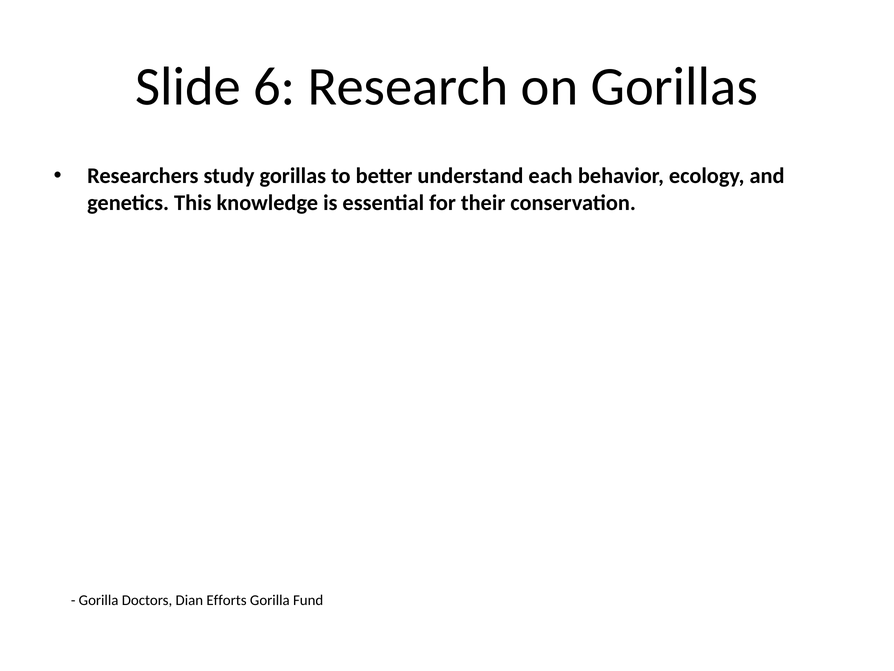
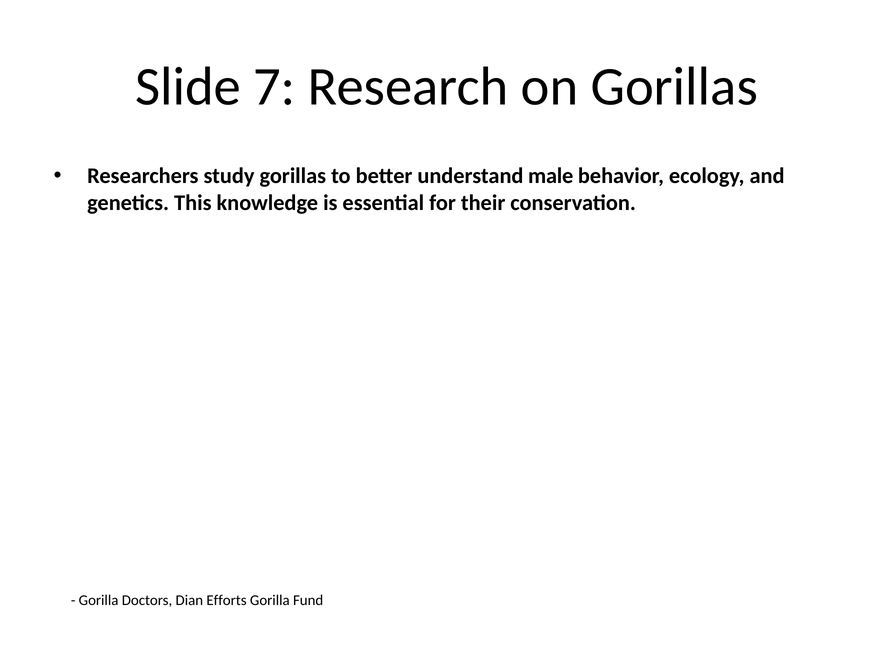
6: 6 -> 7 (274, 87)
each: each -> male (551, 176)
